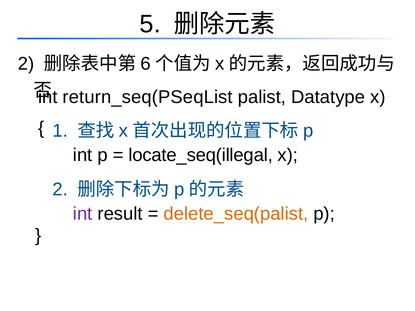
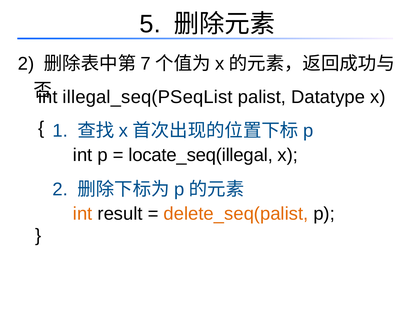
6: 6 -> 7 (146, 64)
return_seq(PSeqList: return_seq(PSeqList -> illegal_seq(PSeqList (148, 97)
int colour: purple -> orange (83, 214)
